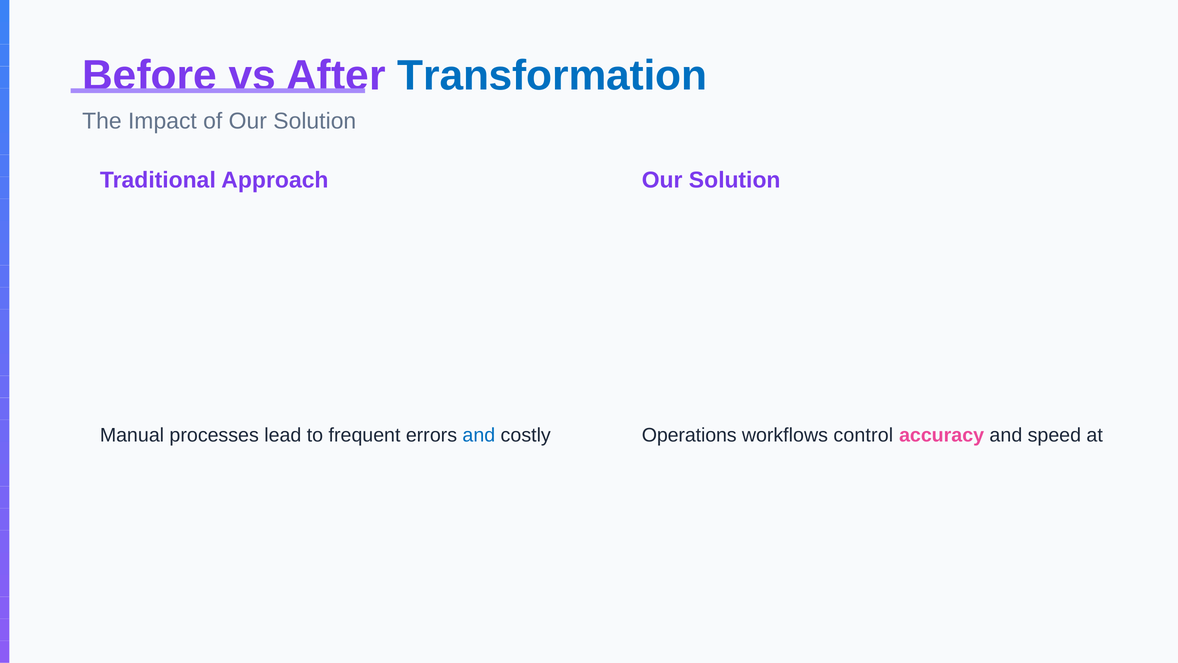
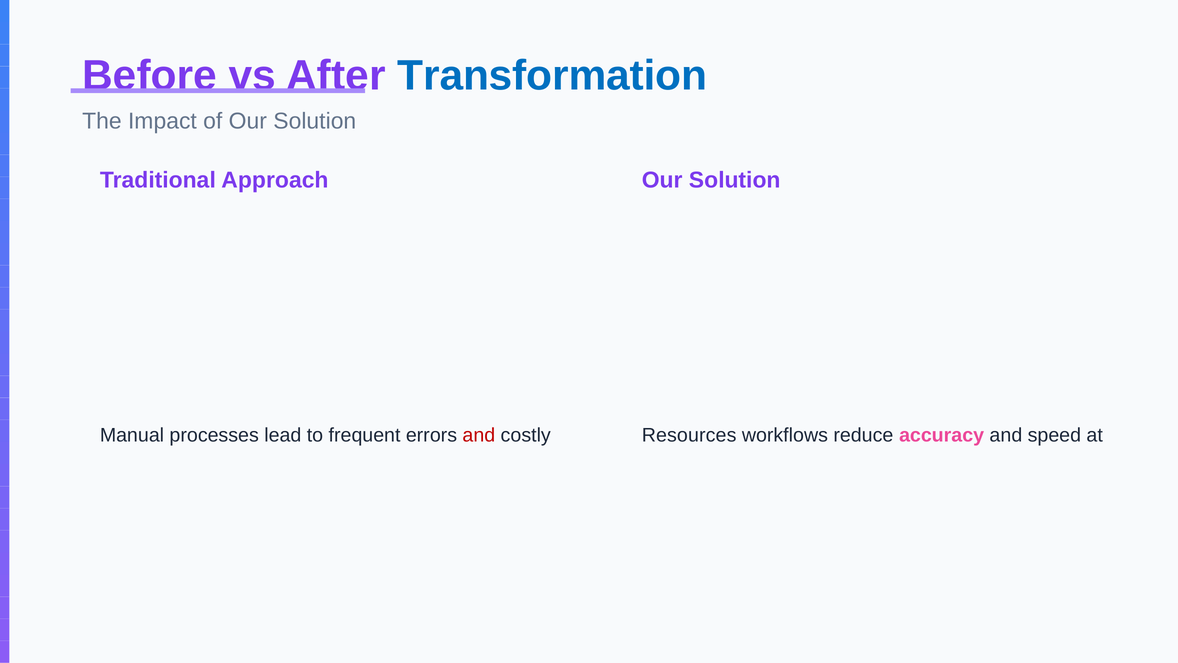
and colour: blue -> red (479, 435)
Operations: Operations -> Resources (689, 435)
workflows control: control -> reduce (863, 435)
